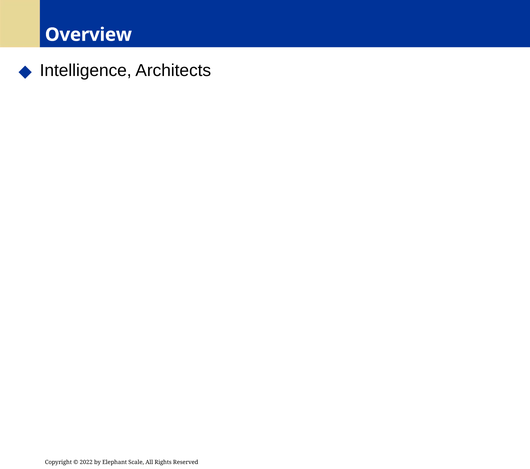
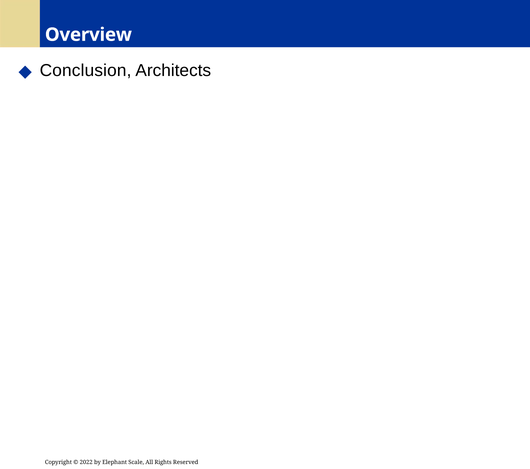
Intelligence: Intelligence -> Conclusion (86, 70)
